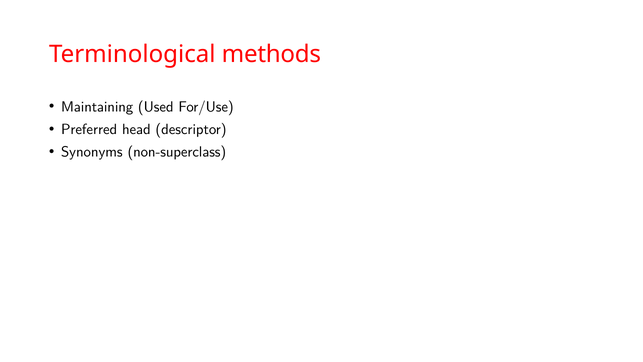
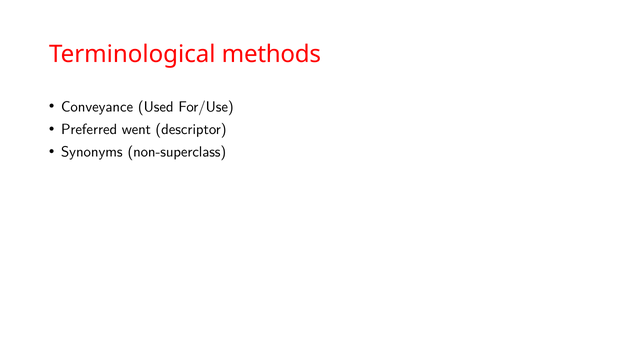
Maintaining: Maintaining -> Conveyance (97, 107)
head: head -> went (136, 129)
